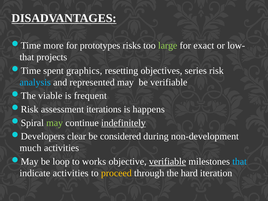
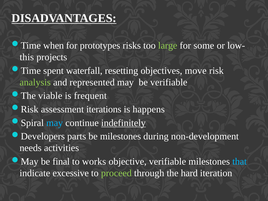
more: more -> when (54, 45)
exact: exact -> some (204, 45)
that: that -> this (27, 57)
graphics: graphics -> waterfall (84, 71)
series: series -> move (196, 71)
analysis colour: light blue -> light green (35, 82)
may colour: light green -> light blue (55, 123)
clear: clear -> parts (77, 136)
be considered: considered -> milestones (121, 136)
much: much -> needs (31, 148)
loop: loop -> final (61, 162)
verifiable underline: present -> none (168, 162)
indicate activities: activities -> excessive (71, 173)
proceed colour: yellow -> light green (116, 173)
